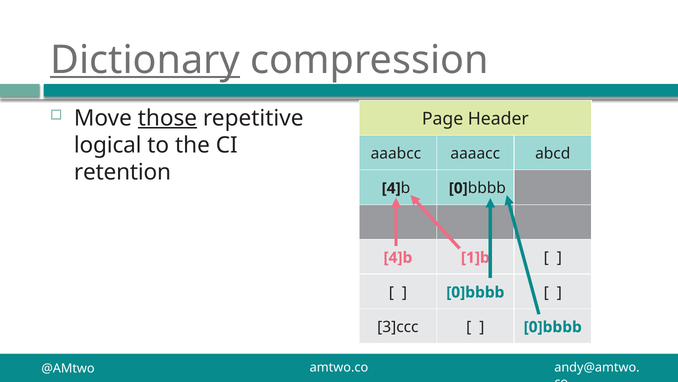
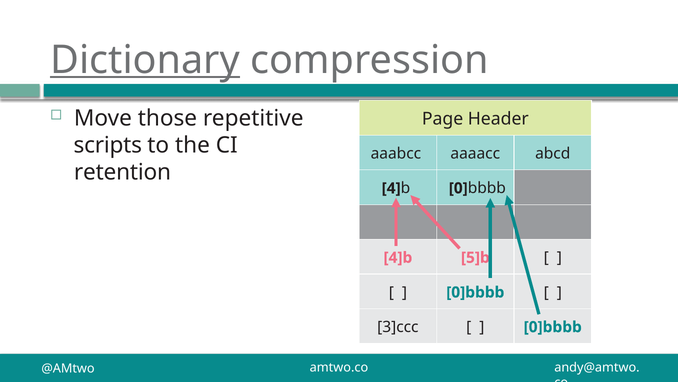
those underline: present -> none (167, 118)
logical: logical -> scripts (108, 145)
1]b: 1]b -> 5]b (475, 257)
